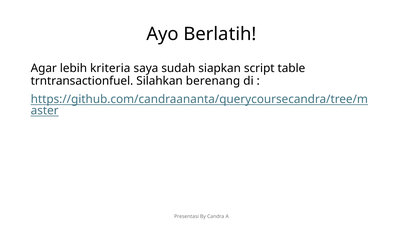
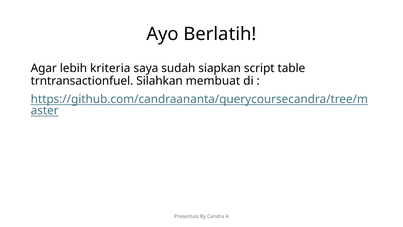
berenang: berenang -> membuat (213, 81)
